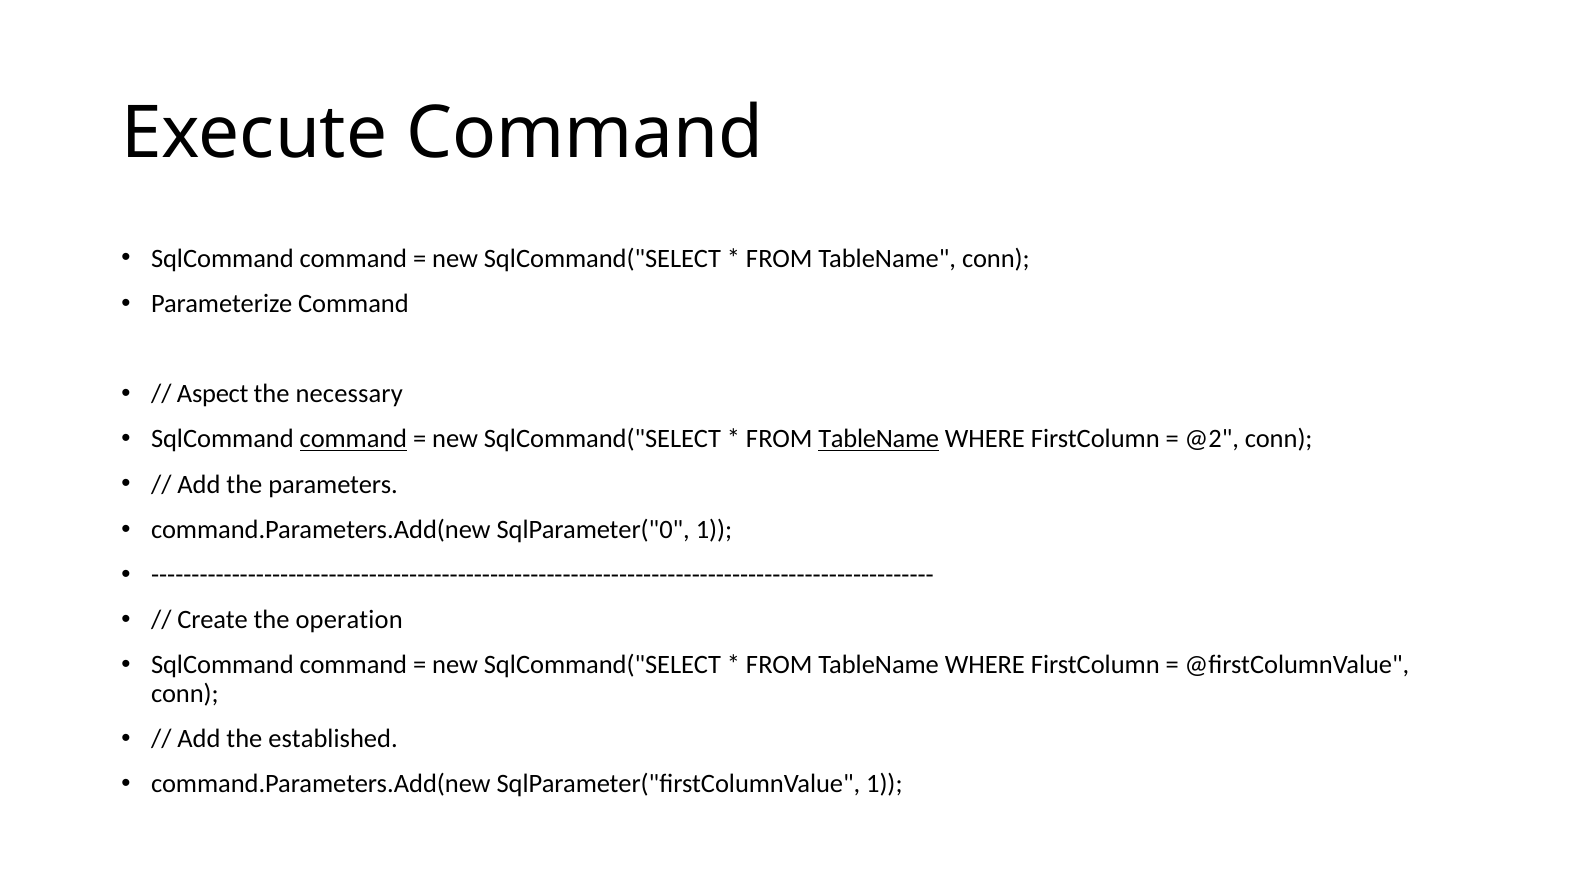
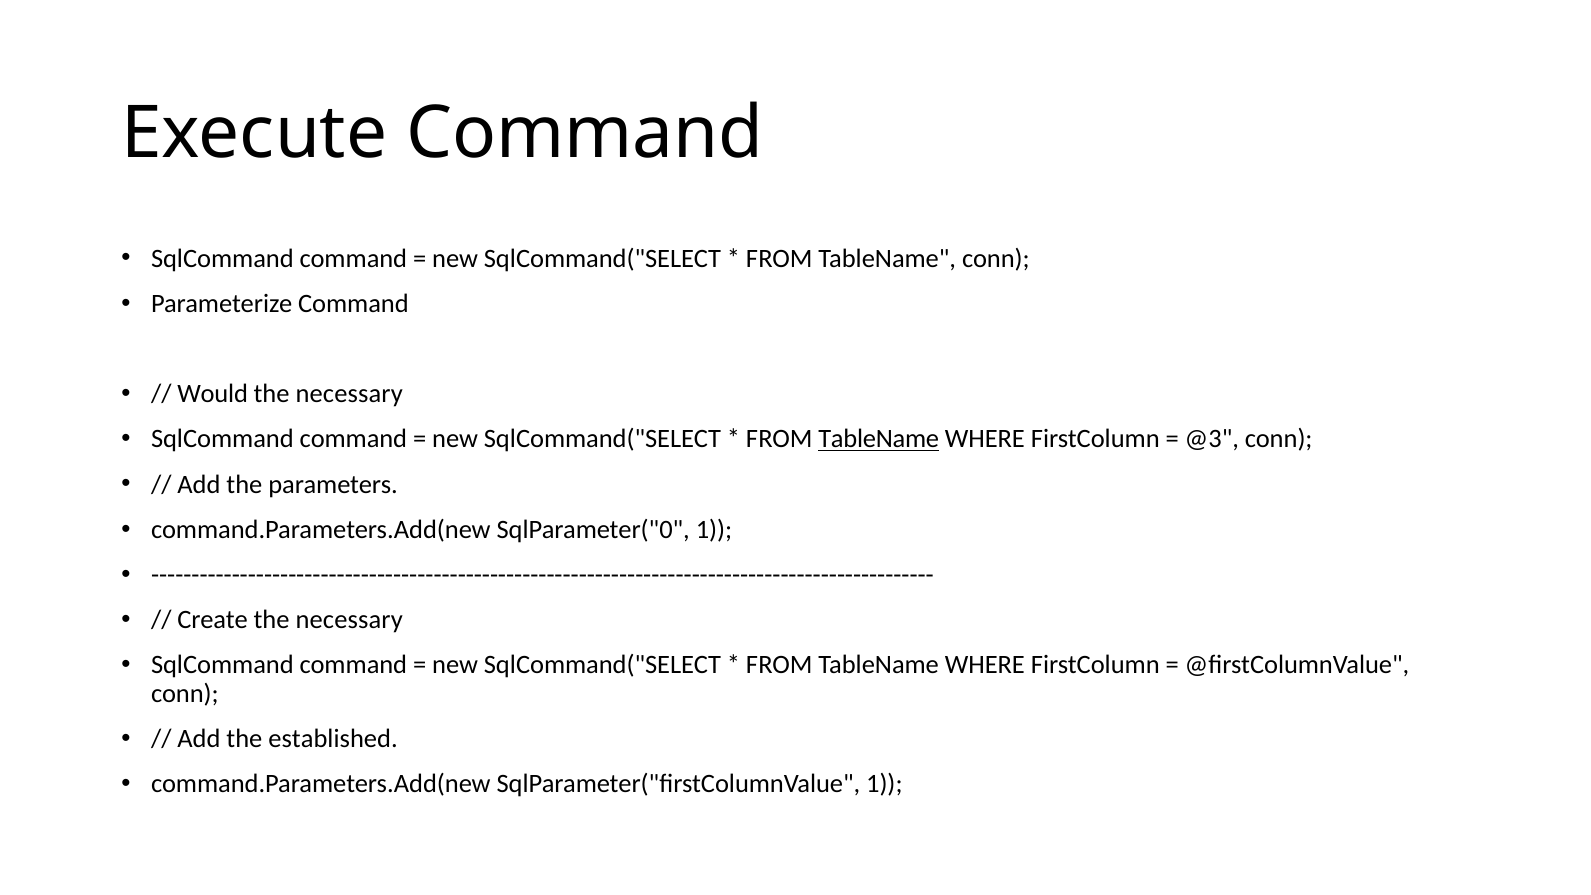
Aspect: Aspect -> Would (213, 394)
command underline: present -> none (353, 439)
@2: @2 -> @3 (1212, 439)
Create the operation: operation -> necessary (349, 620)
